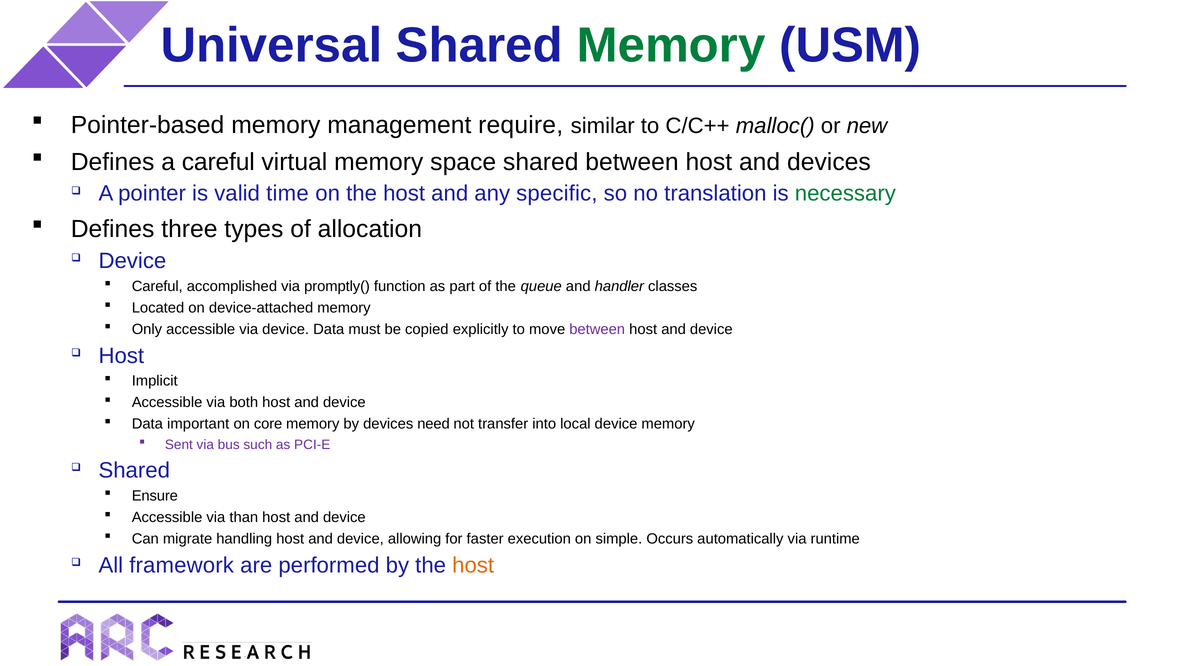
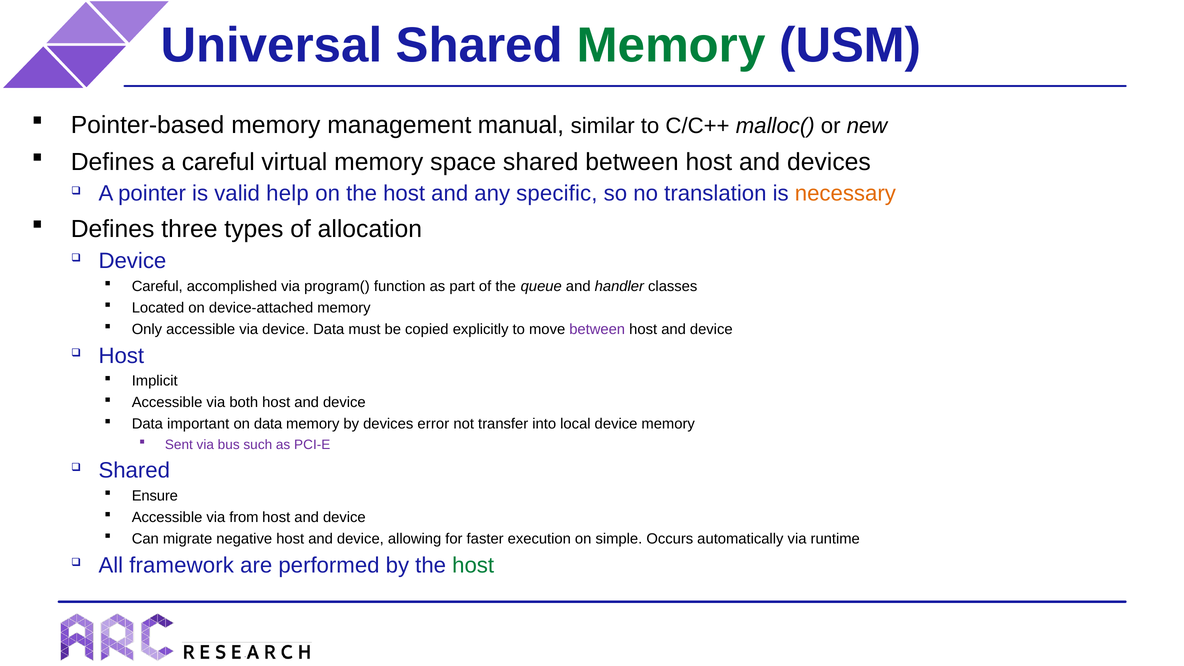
require: require -> manual (521, 125)
time: time -> help (288, 194)
necessary colour: green -> orange (845, 194)
promptly(: promptly( -> program( (337, 286)
on core: core -> data (268, 424)
need: need -> error (433, 424)
than: than -> from (244, 517)
handling: handling -> negative (244, 539)
host colour: orange -> green (473, 565)
